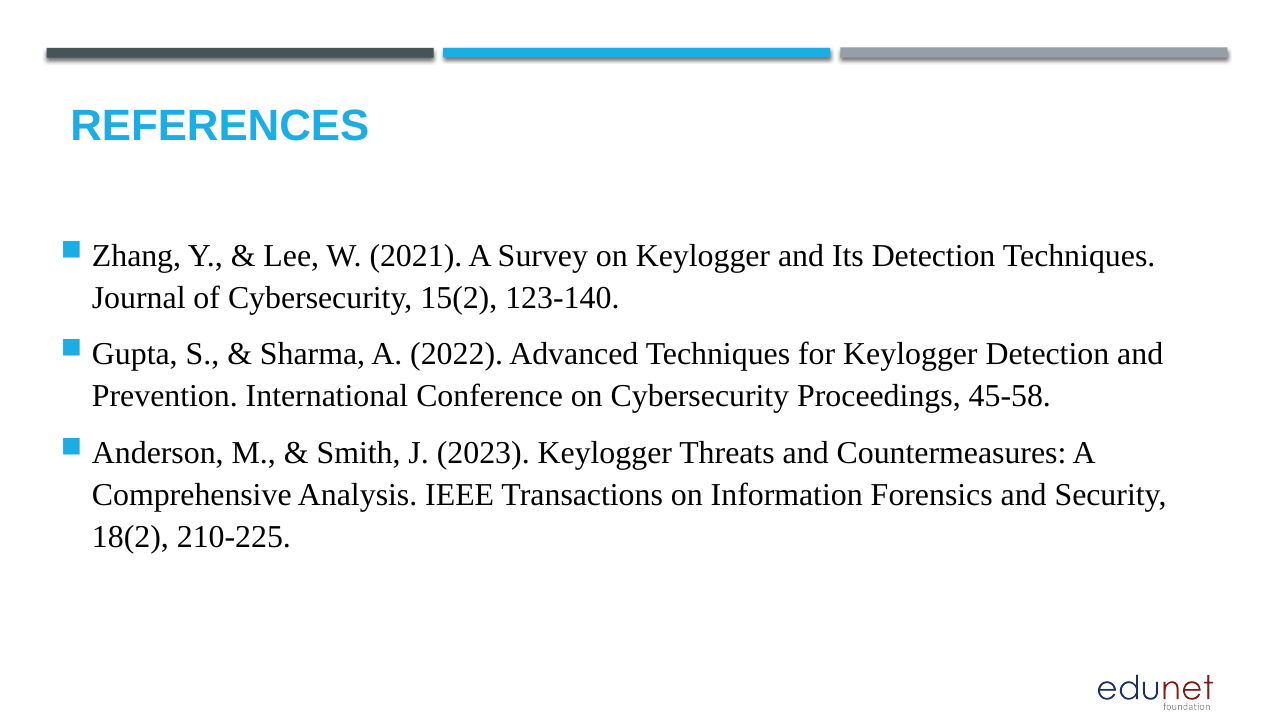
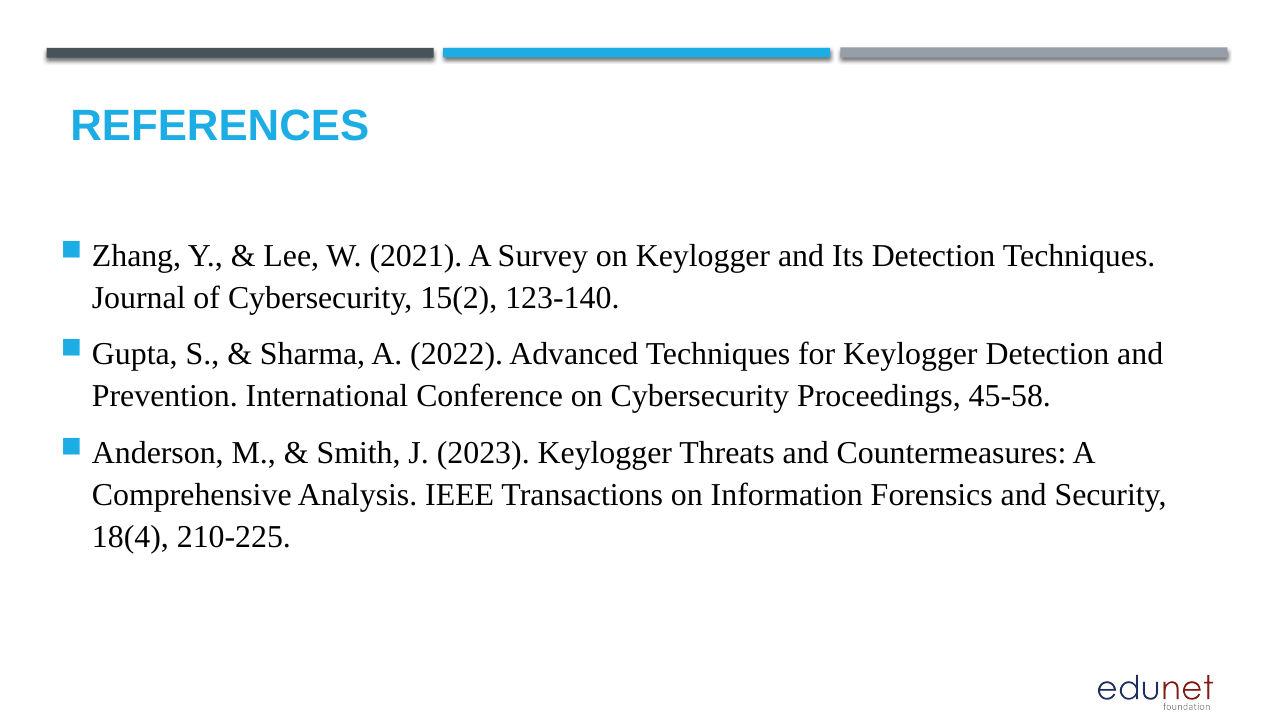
18(2: 18(2 -> 18(4 (130, 536)
